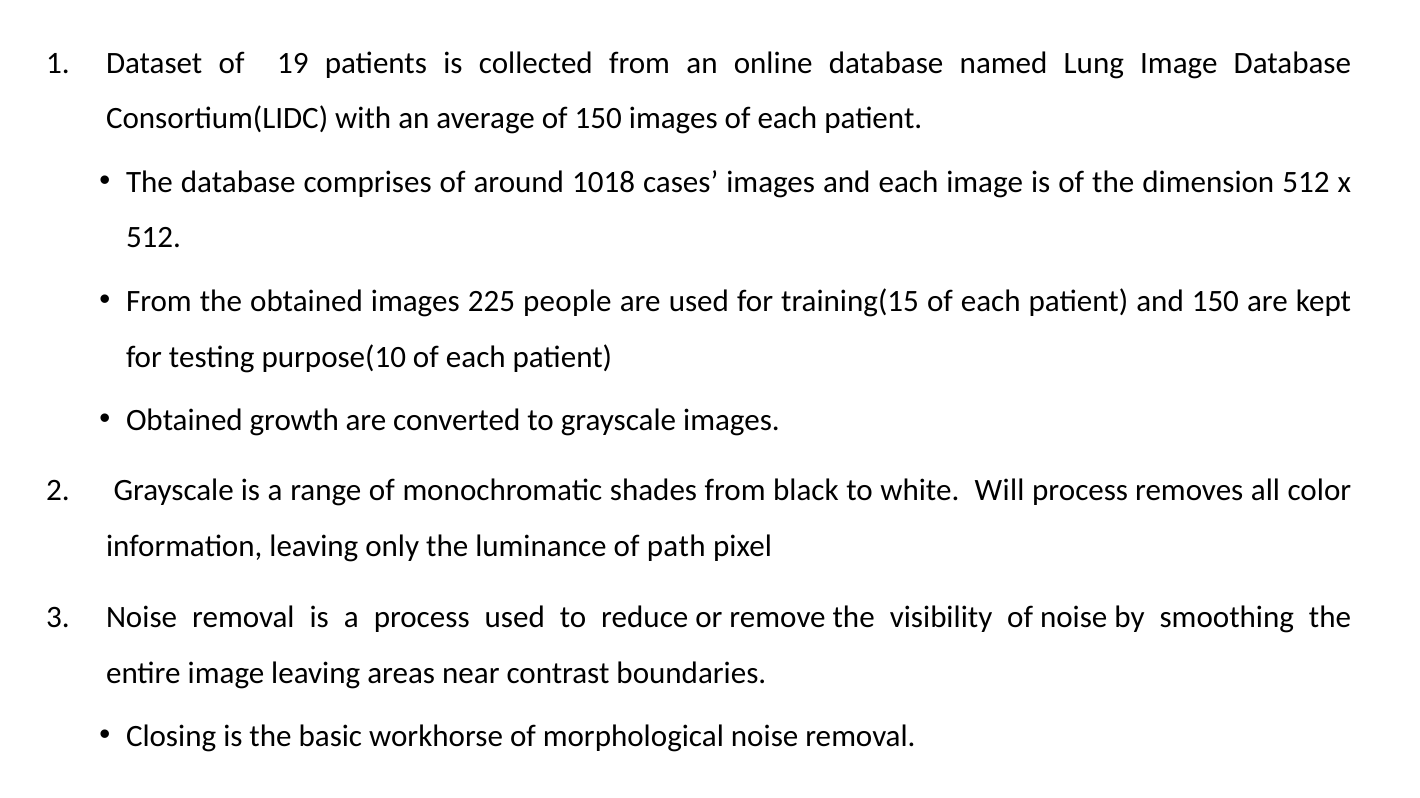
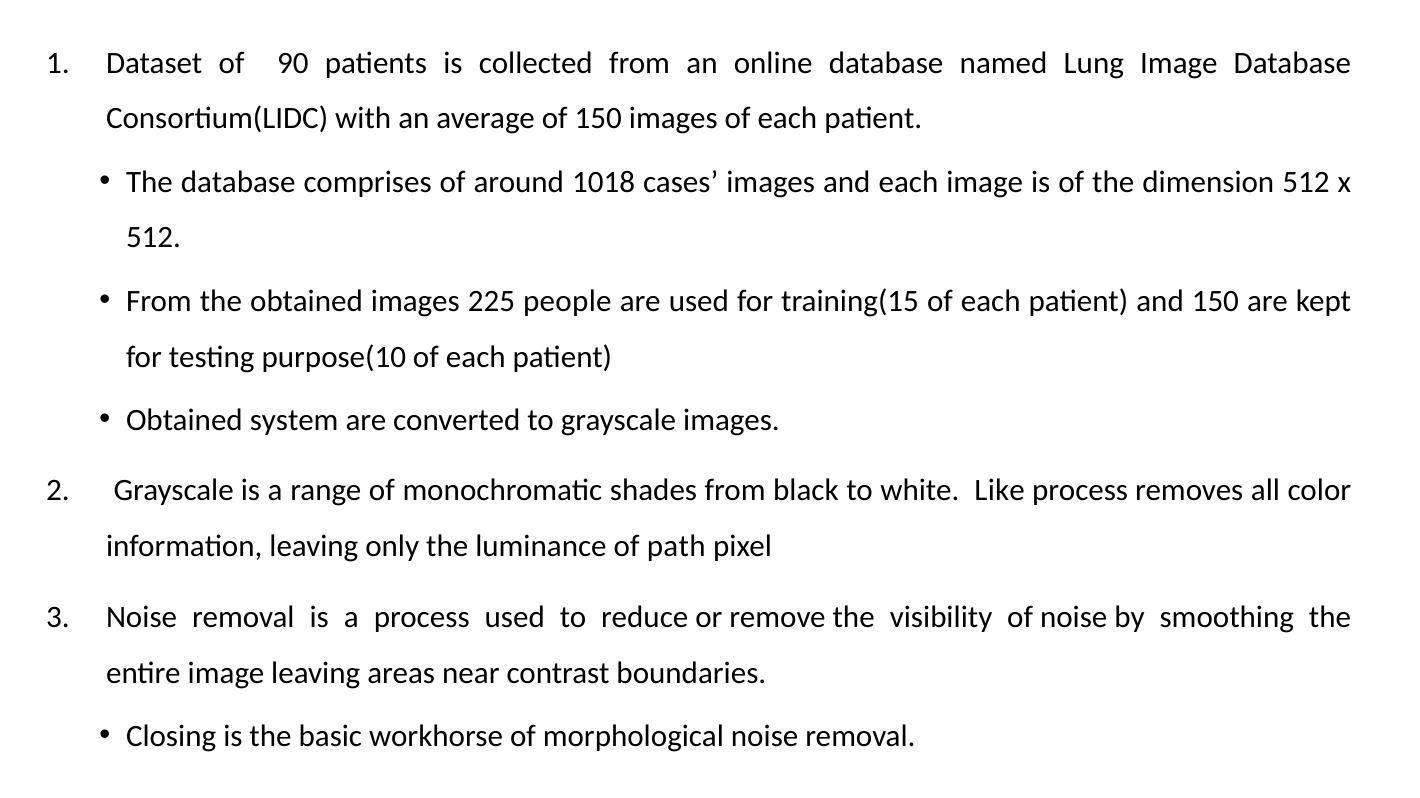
19: 19 -> 90 (293, 63)
growth: growth -> system (294, 420)
Will: Will -> Like (1000, 491)
